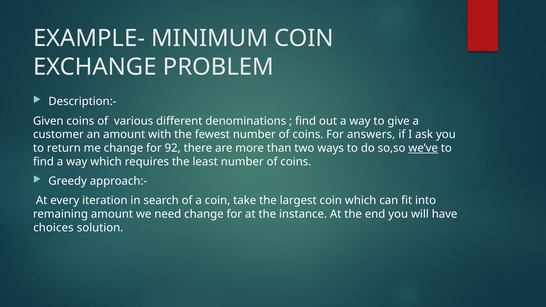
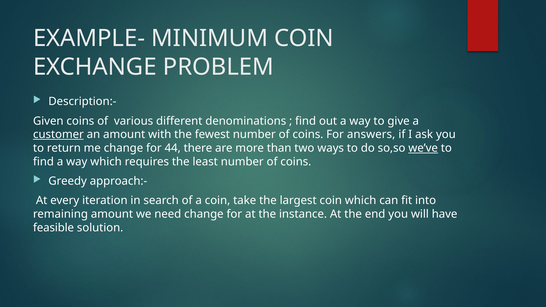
customer underline: none -> present (58, 135)
92: 92 -> 44 (173, 148)
choices: choices -> feasible (54, 228)
